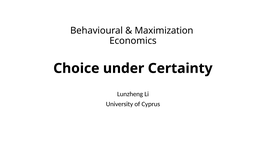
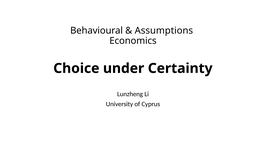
Maximization: Maximization -> Assumptions (164, 31)
